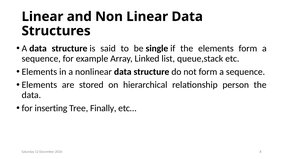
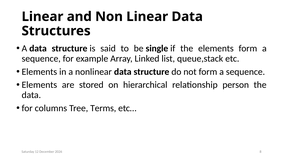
inserting: inserting -> columns (51, 108)
Finally: Finally -> Terms (103, 108)
